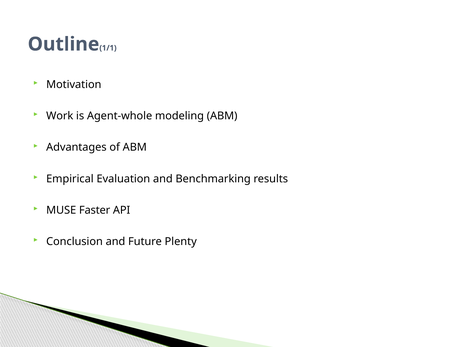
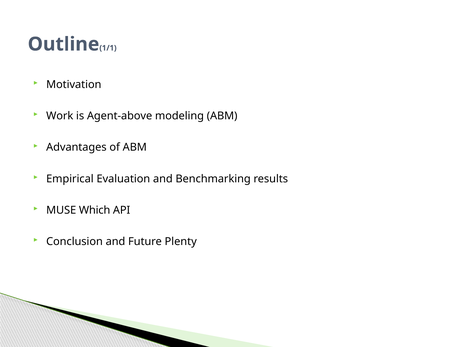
Agent-whole: Agent-whole -> Agent-above (120, 116)
Faster: Faster -> Which (95, 210)
